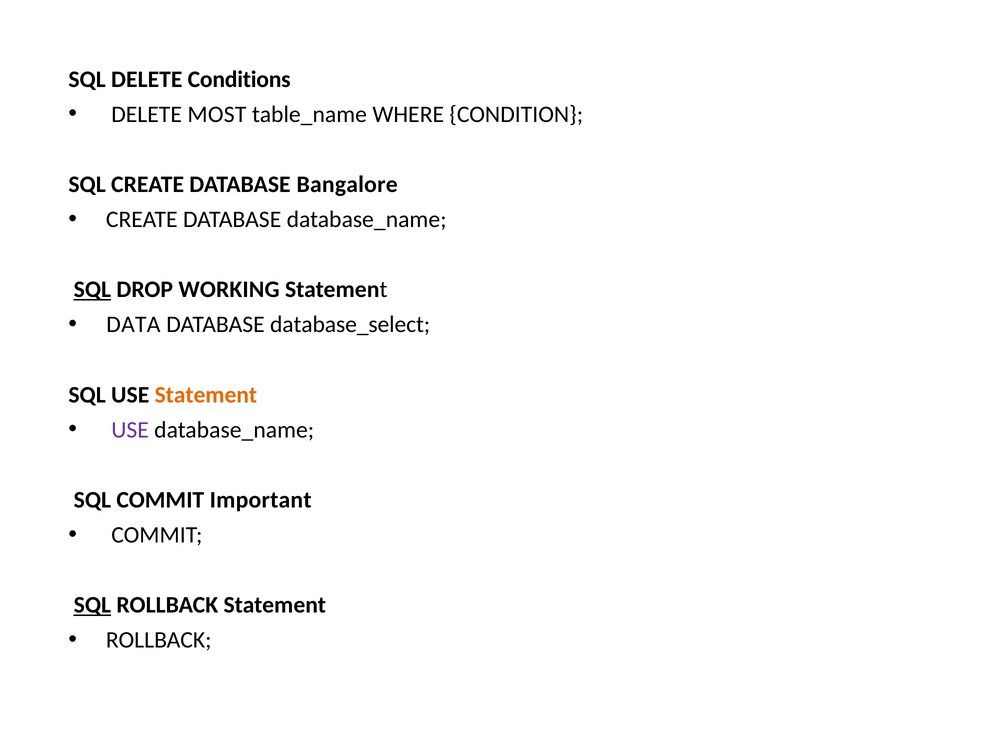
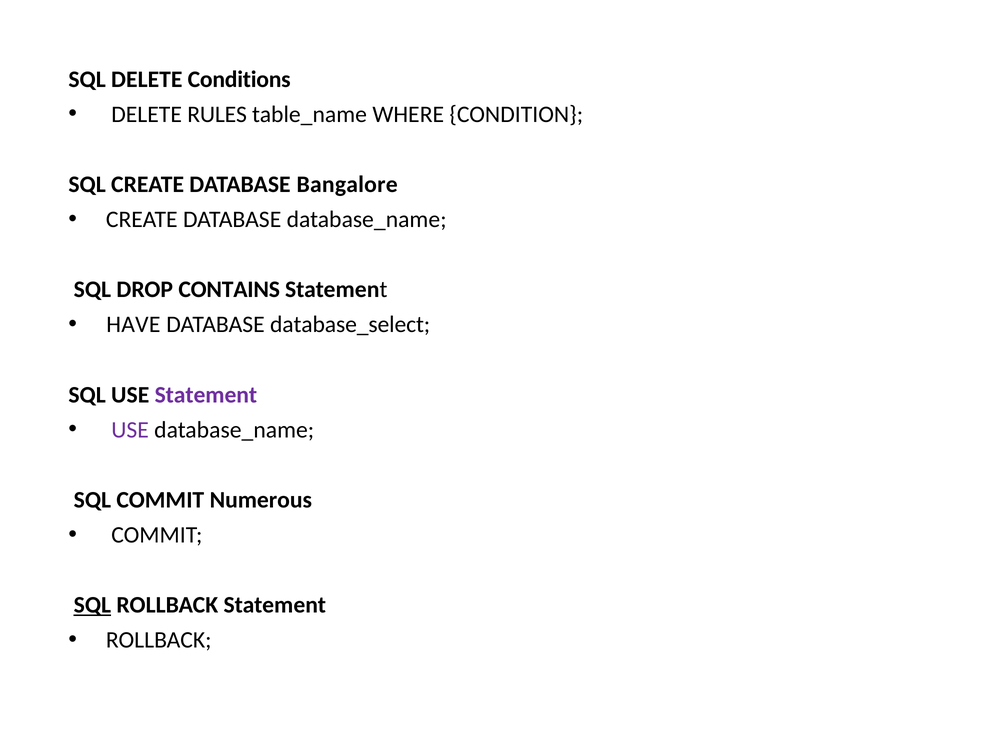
MOST: MOST -> RULES (217, 114)
SQL underline: present -> none (92, 289)
WORKING: WORKING -> CONTAINS (229, 289)
DATA: DATA -> HAVE (133, 324)
Statement colour: orange -> purple (206, 395)
Important: Important -> Numerous (261, 500)
